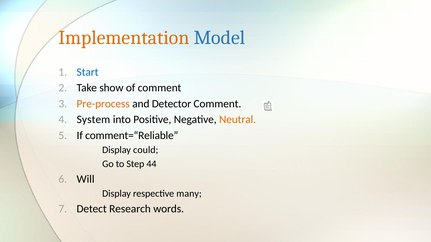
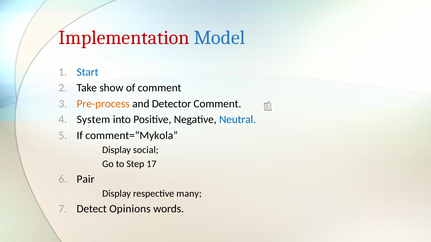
Implementation colour: orange -> red (124, 38)
Neutral colour: orange -> blue (238, 120)
comment=“Reliable: comment=“Reliable -> comment=“Mykola (132, 136)
could: could -> social (146, 150)
44: 44 -> 17 (151, 164)
Will: Will -> Pair (86, 179)
Research: Research -> Opinions (130, 209)
